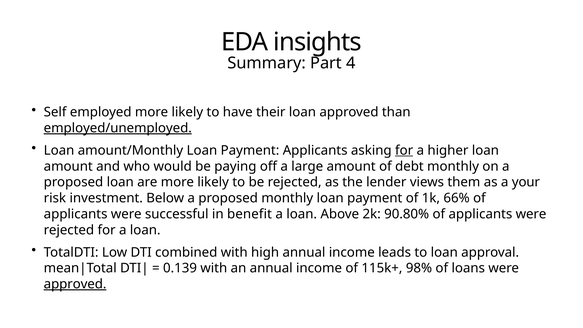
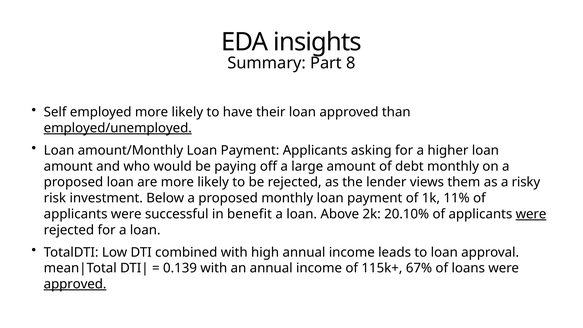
4: 4 -> 8 (351, 63)
for underline: present -> none (404, 150)
your: your -> risky (526, 182)
66%: 66% -> 11% (457, 198)
90.80%: 90.80% -> 20.10% (407, 214)
were underline: none -> present (531, 214)
98%: 98% -> 67% (419, 268)
